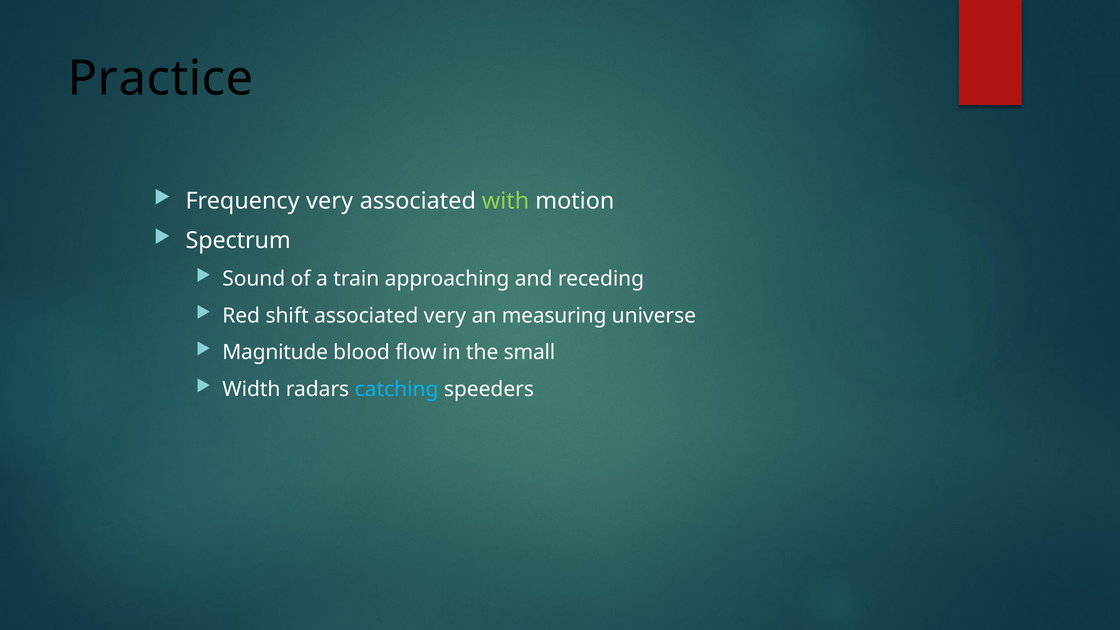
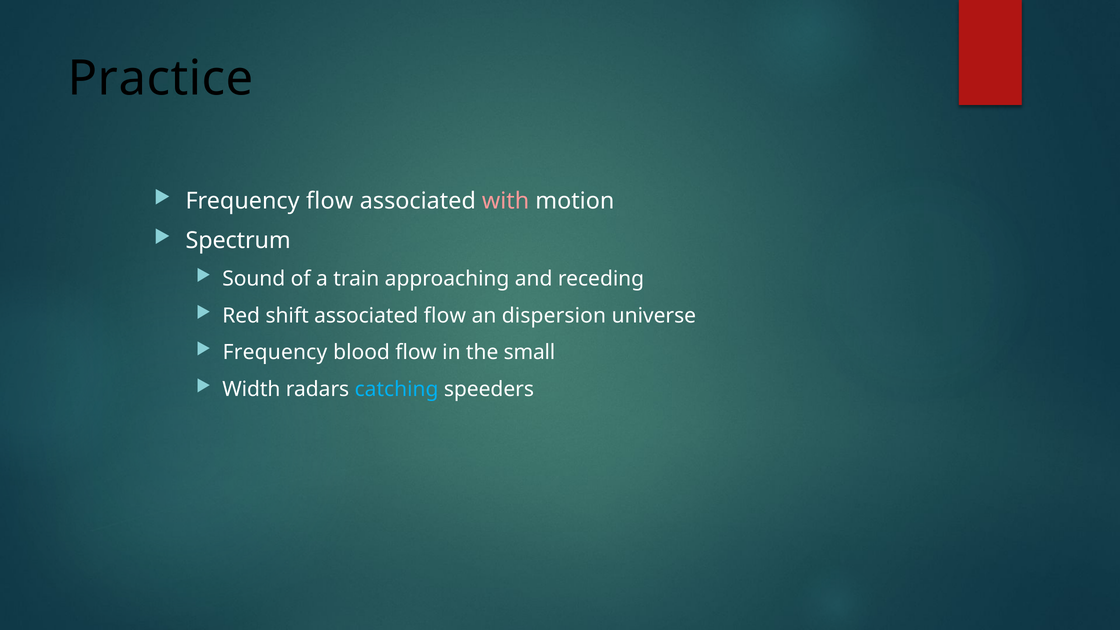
Frequency very: very -> flow (330, 201)
with colour: light green -> pink (506, 201)
associated very: very -> flow (445, 316)
measuring: measuring -> dispersion (554, 316)
Magnitude: Magnitude -> Frequency (275, 352)
